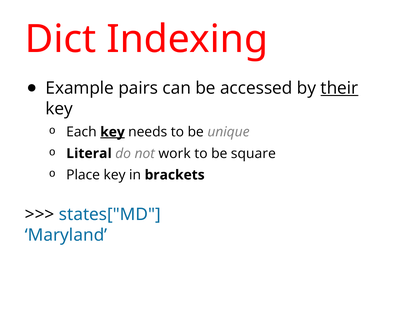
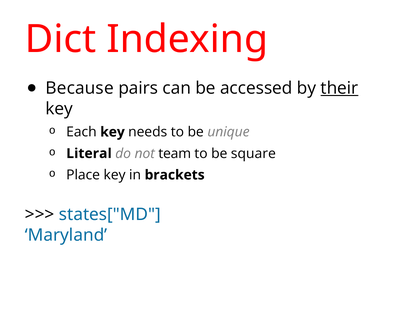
Example: Example -> Because (80, 88)
key underline: present -> none (112, 132)
work: work -> team (175, 154)
